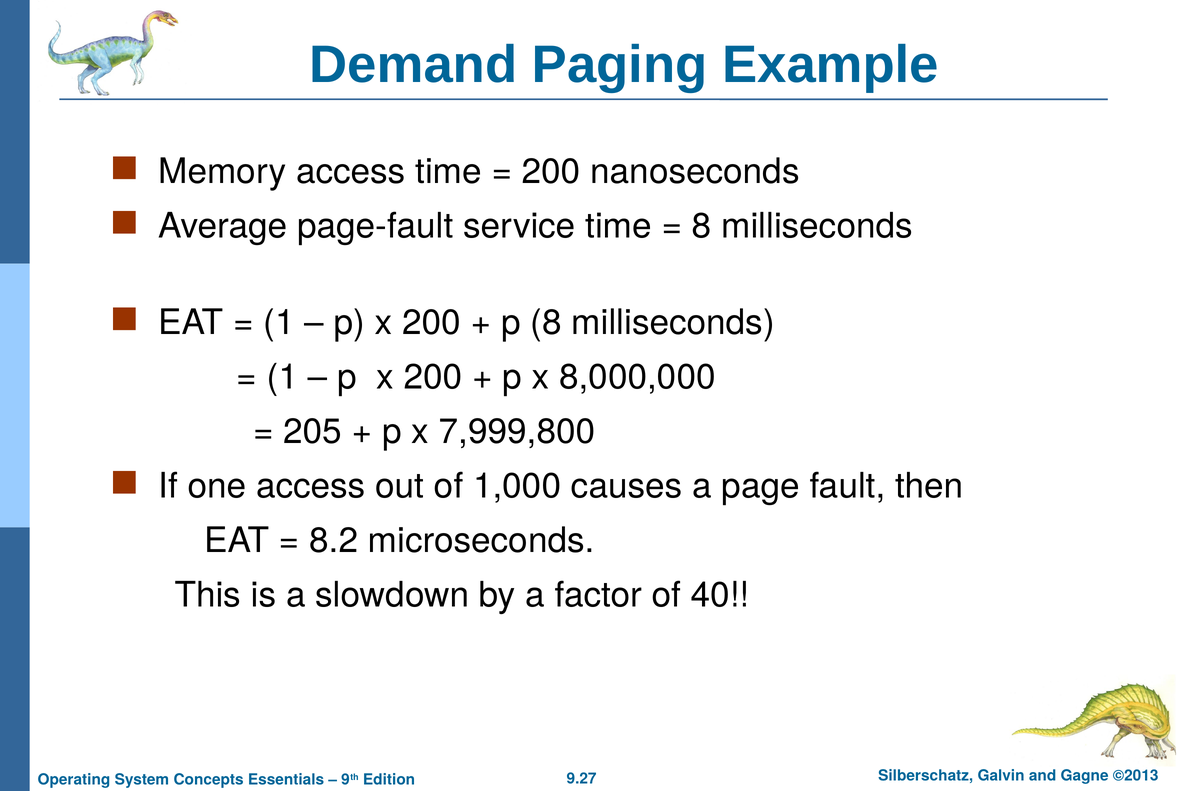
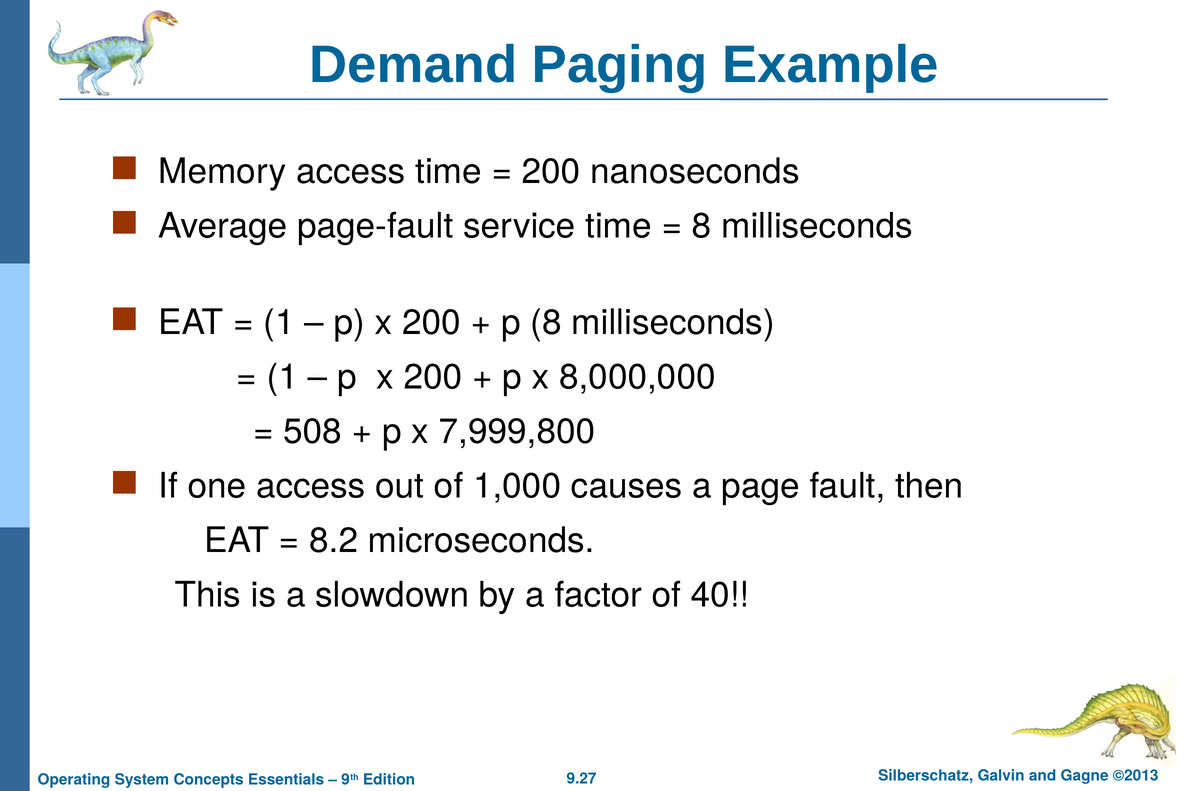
205: 205 -> 508 (313, 432)
